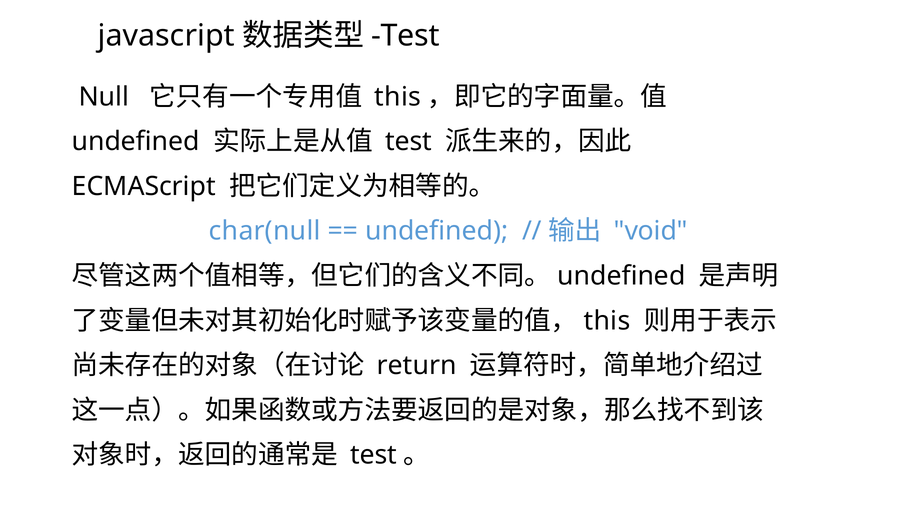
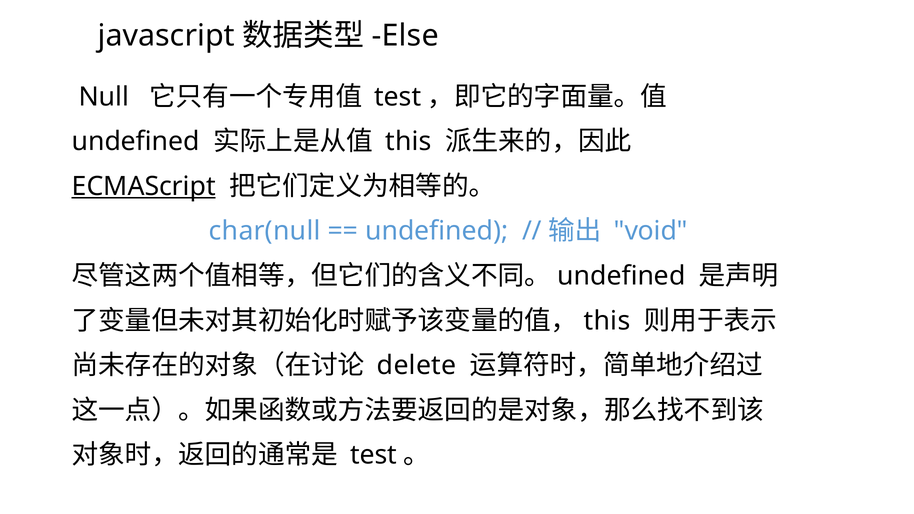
Test: Test -> Else (405, 36)
this: this -> test (398, 97)
test: test -> this (408, 142)
ECMAScript underline: none -> present (144, 186)
return: return -> delete (417, 366)
